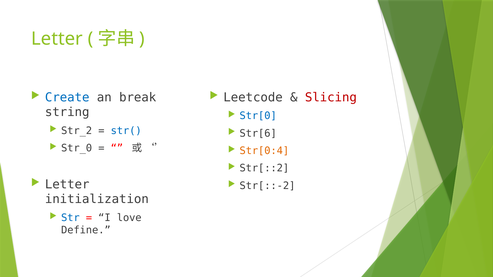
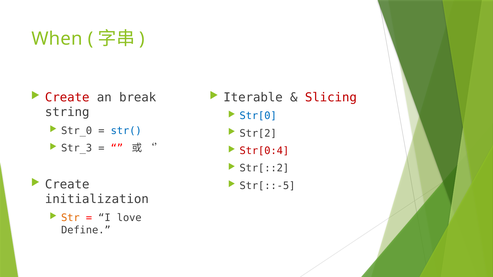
Letter: Letter -> When (57, 39)
Create colour: blue -> red (67, 97)
Leetcode: Leetcode -> Iterable (253, 97)
Str_2: Str_2 -> Str_0 (77, 131)
Str[6: Str[6 -> Str[2 (258, 134)
Str_0: Str_0 -> Str_3 (77, 148)
Str[0:4 colour: orange -> red (264, 151)
Letter: Letter -> Create (67, 185)
Str[::-2: Str[::-2 -> Str[::-5 (267, 186)
Str colour: blue -> orange (70, 218)
